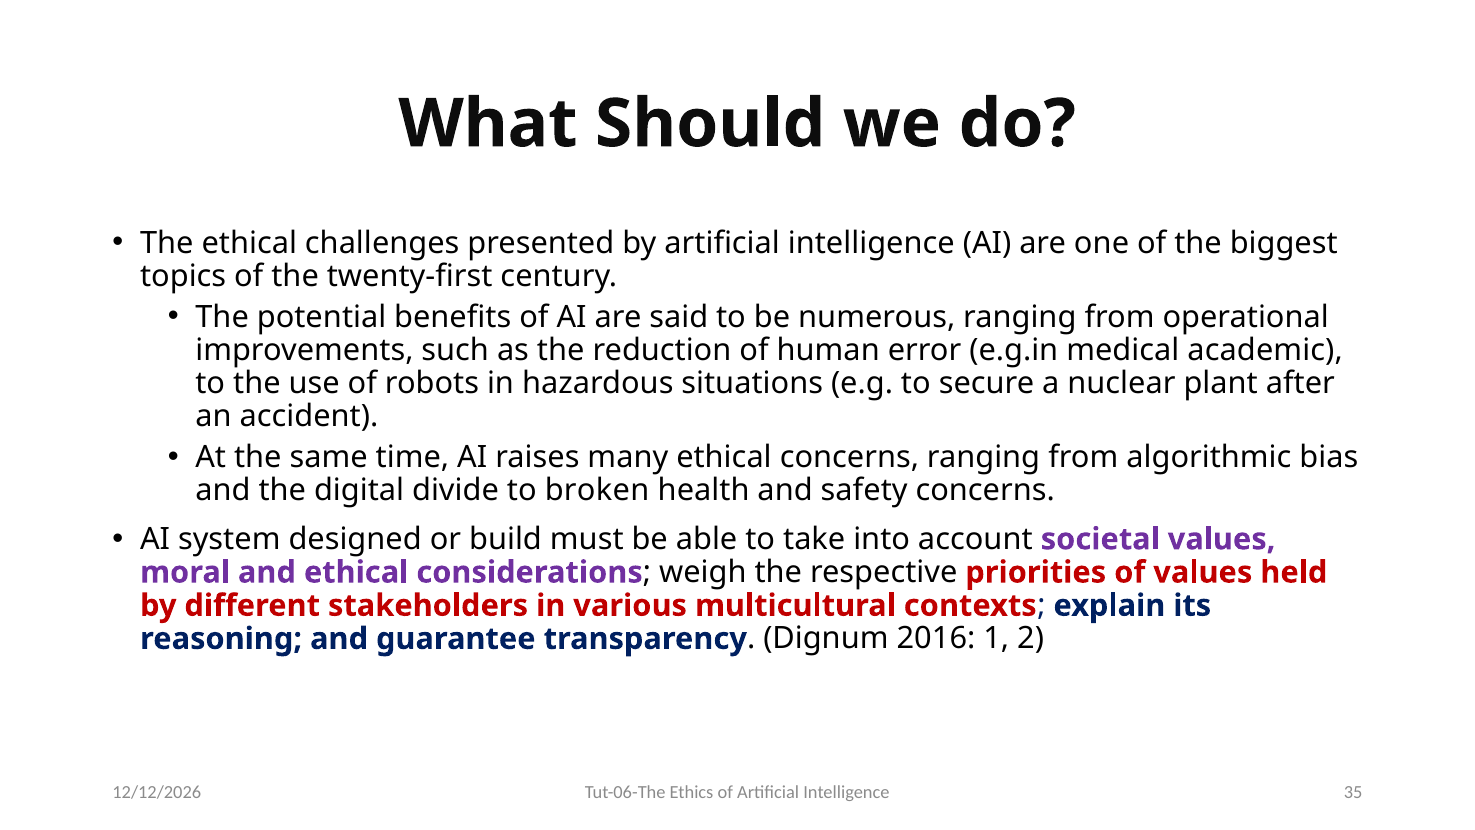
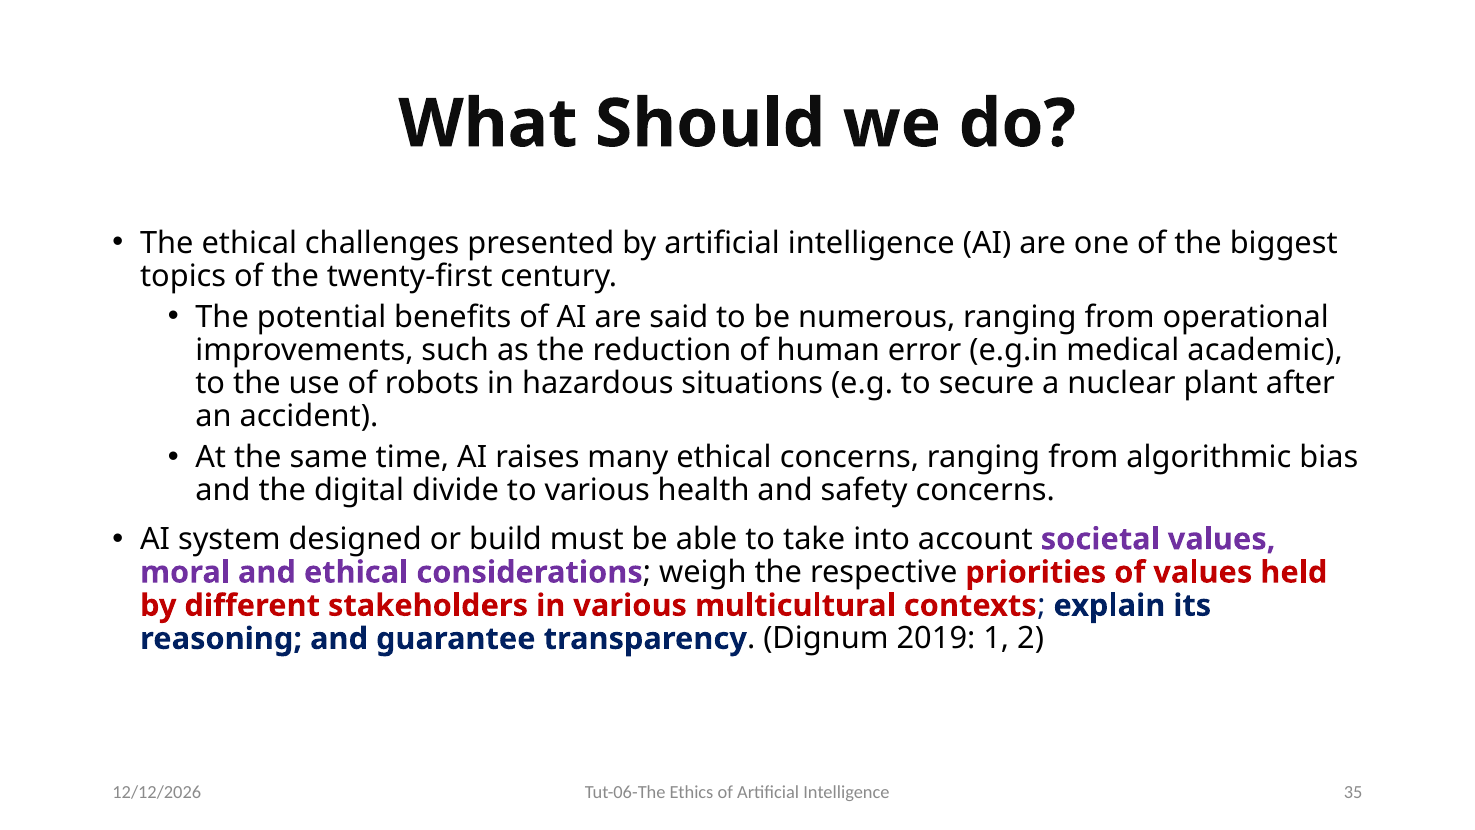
to broken: broken -> various (597, 490)
2016: 2016 -> 2019 (936, 639)
